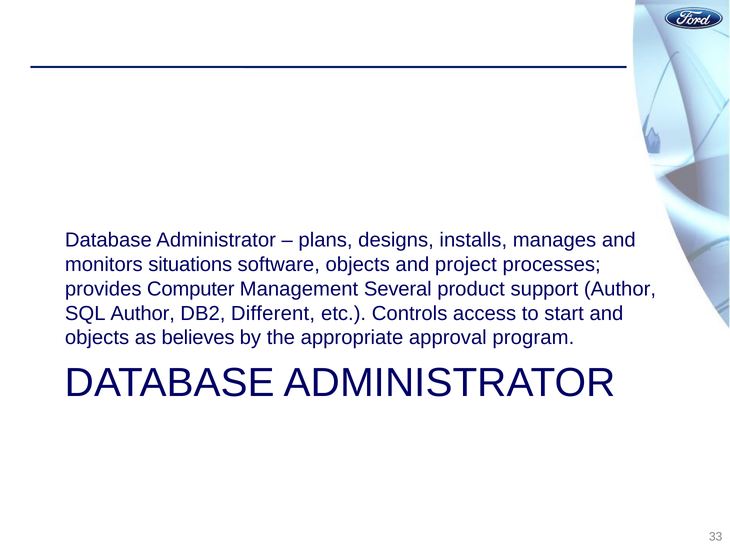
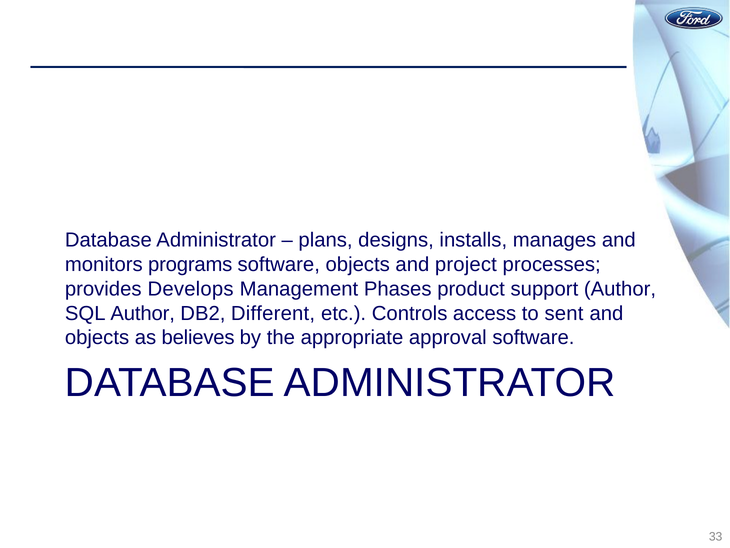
situations: situations -> programs (190, 264)
Computer: Computer -> Develops (191, 289)
Several: Several -> Phases (398, 289)
start: start -> sent (564, 313)
approval program: program -> software (533, 337)
